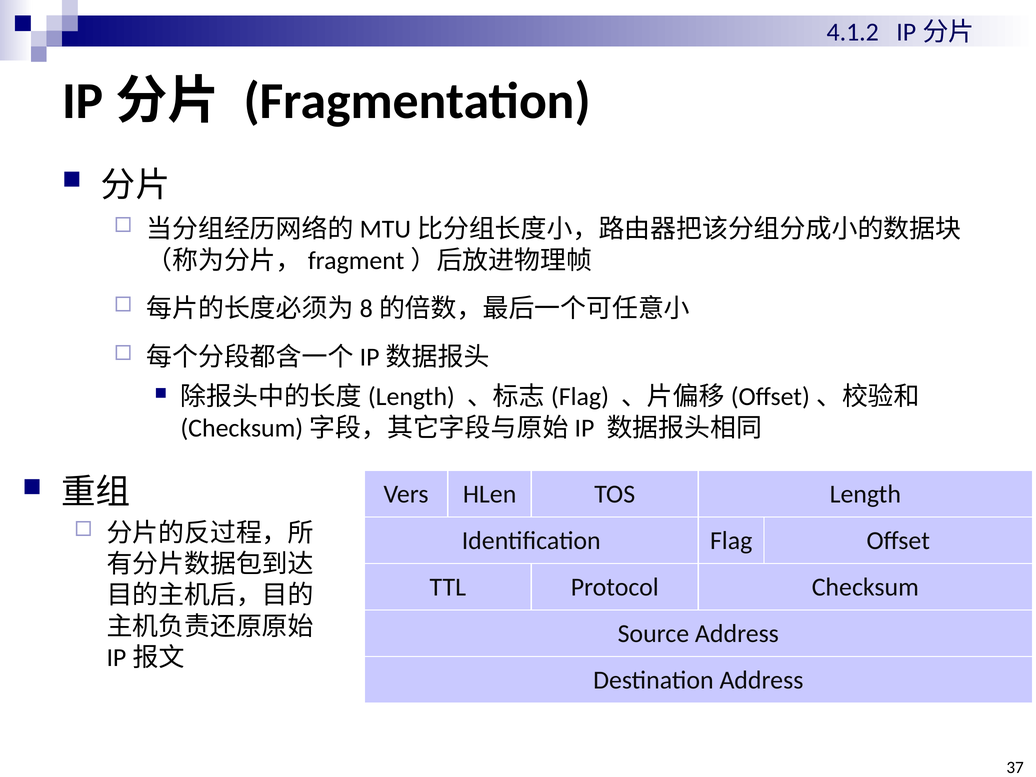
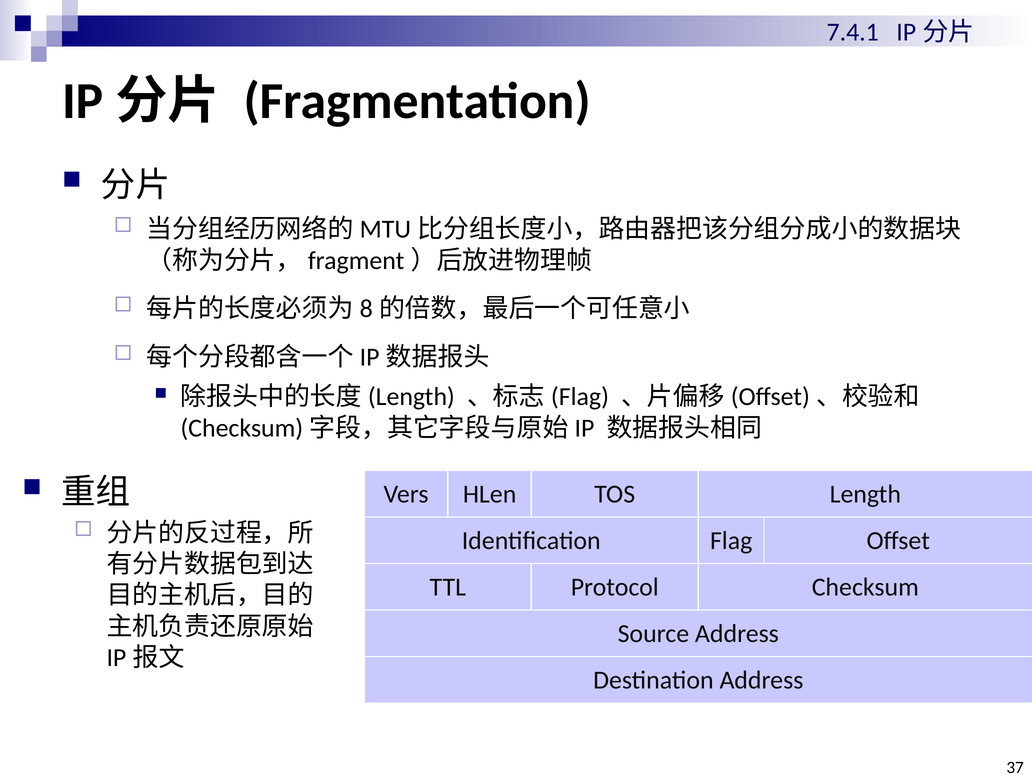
4.1.2: 4.1.2 -> 7.4.1 (853, 32)
